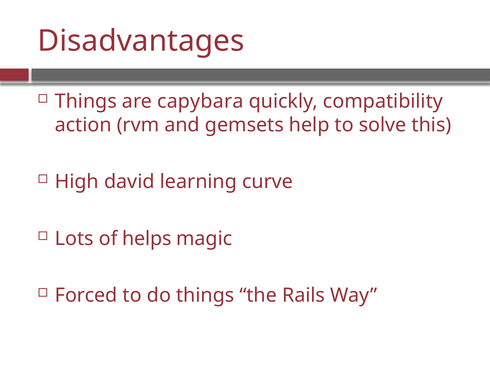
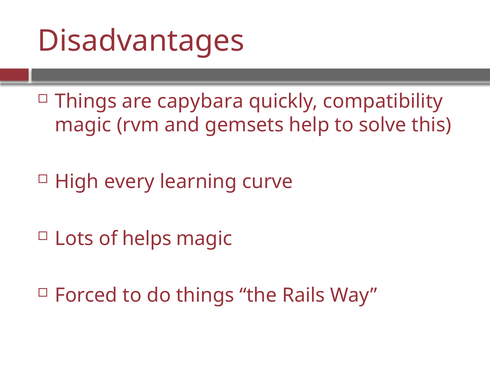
action: action -> magic (83, 125)
david: david -> every (129, 182)
